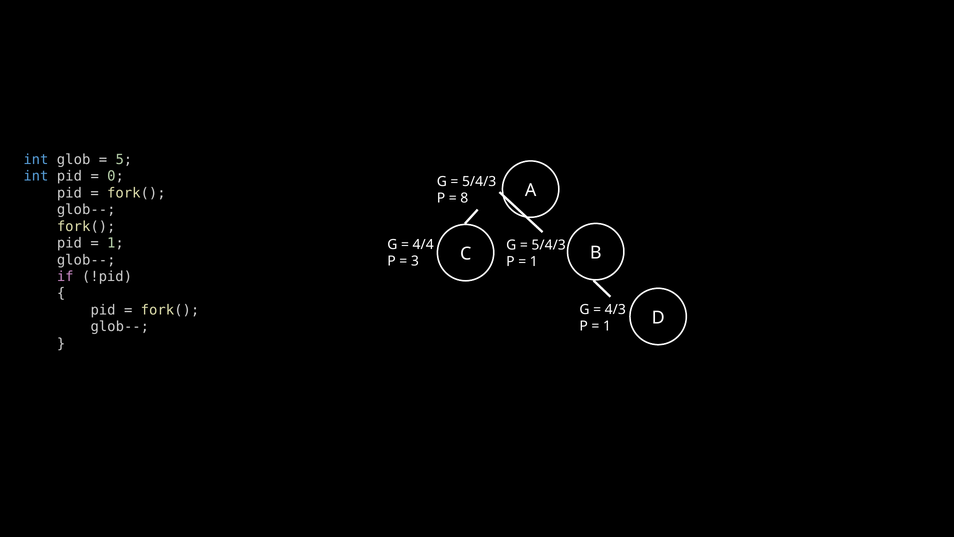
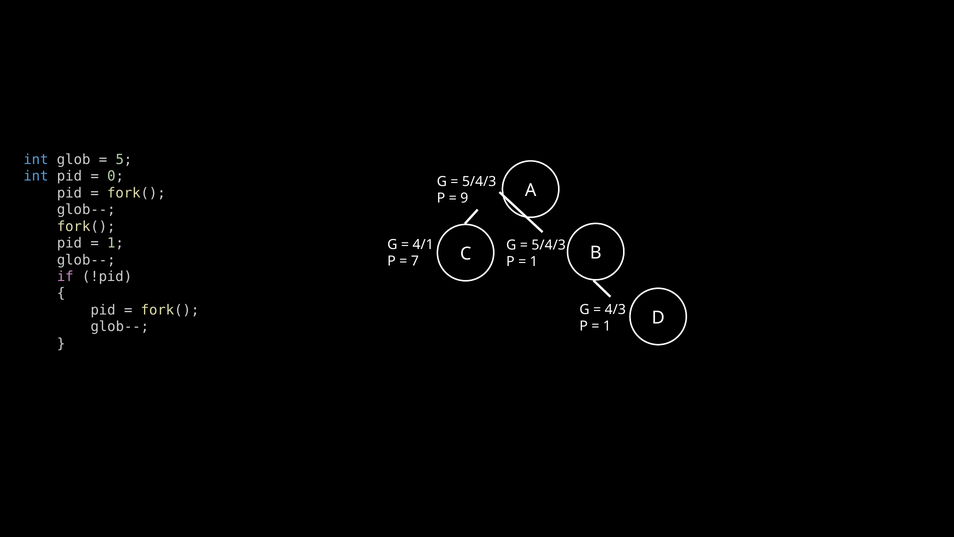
8: 8 -> 9 (464, 198)
4/4: 4/4 -> 4/1 (423, 244)
3: 3 -> 7 (415, 261)
